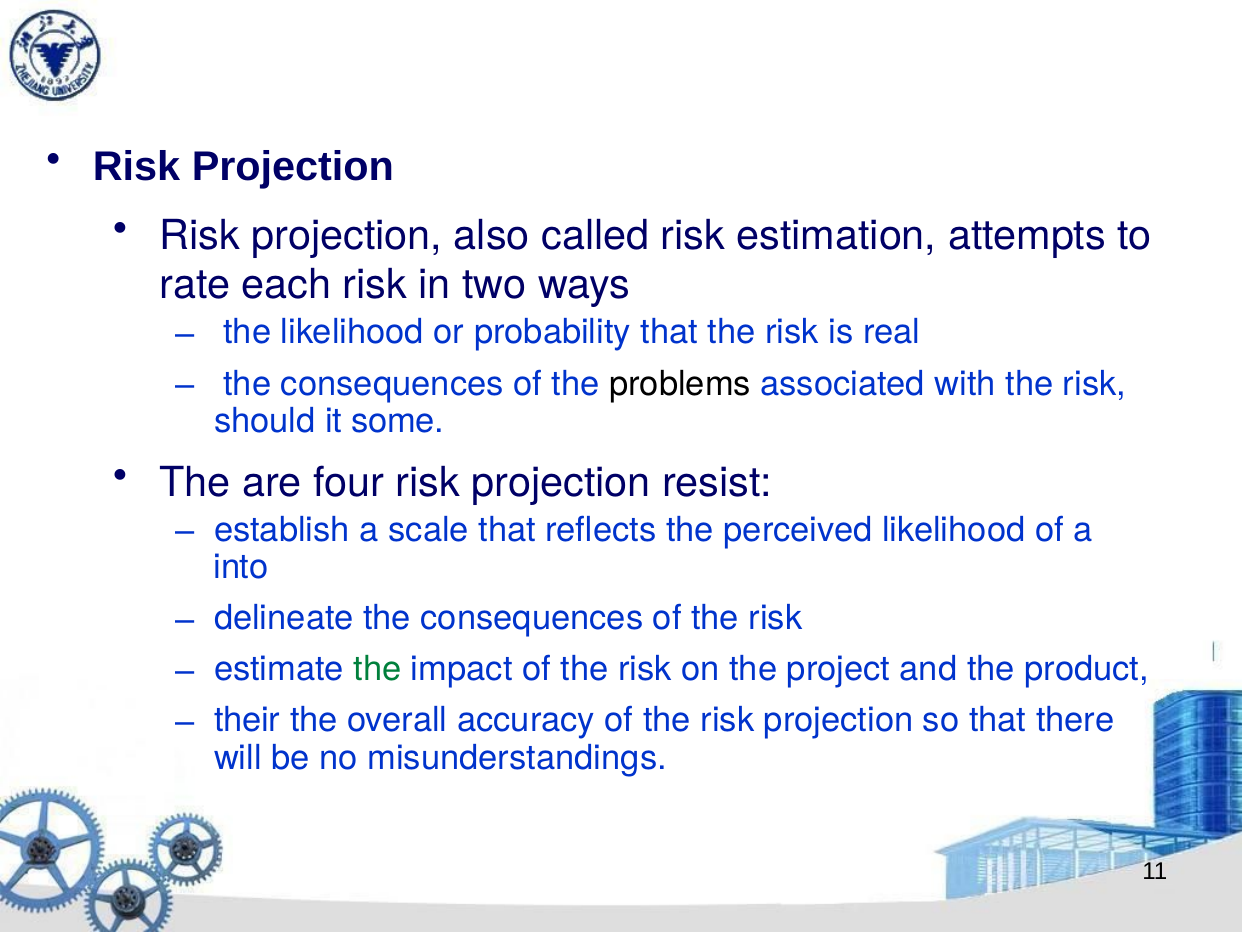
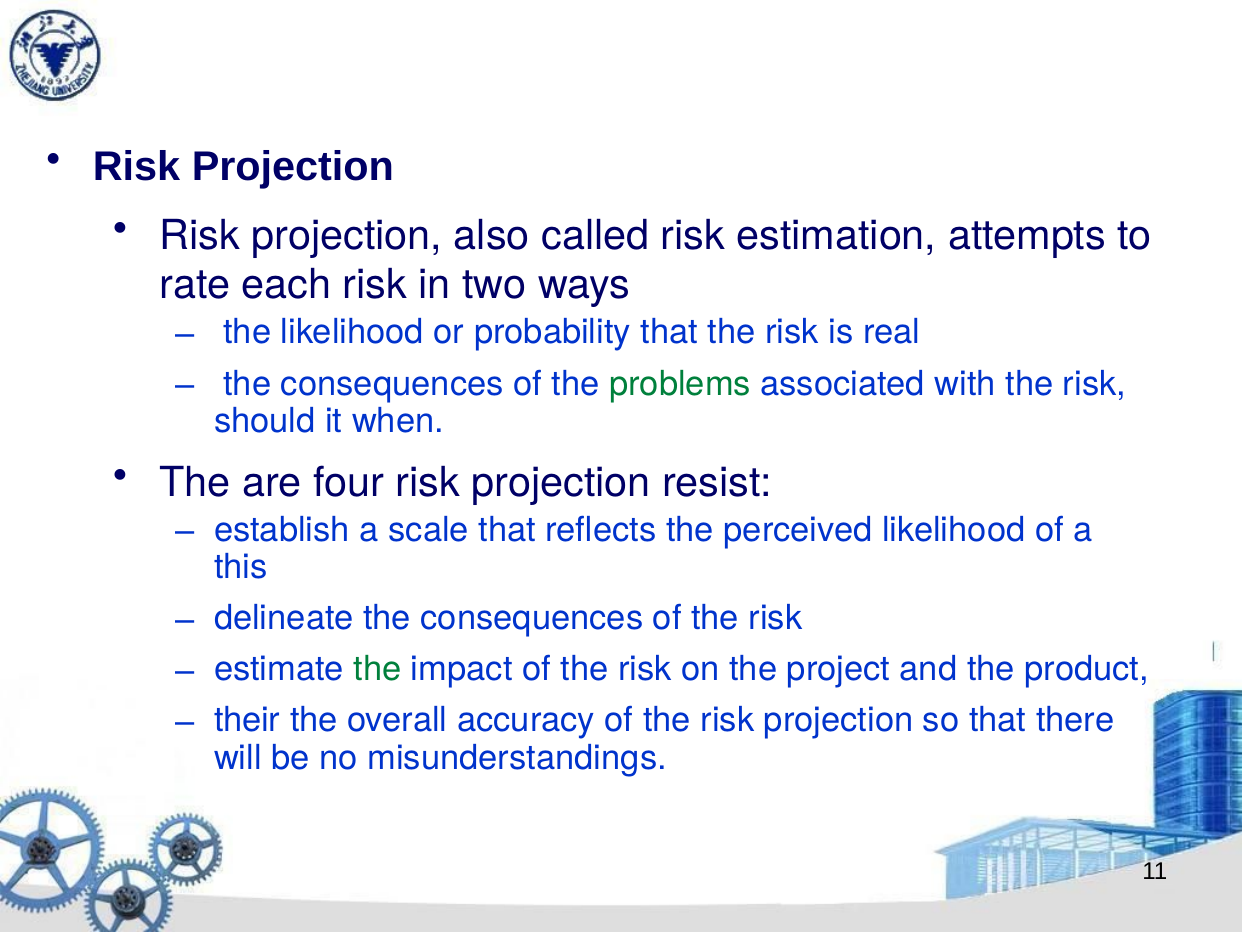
problems colour: black -> green (680, 383)
some: some -> when (398, 421)
into: into -> this (241, 567)
